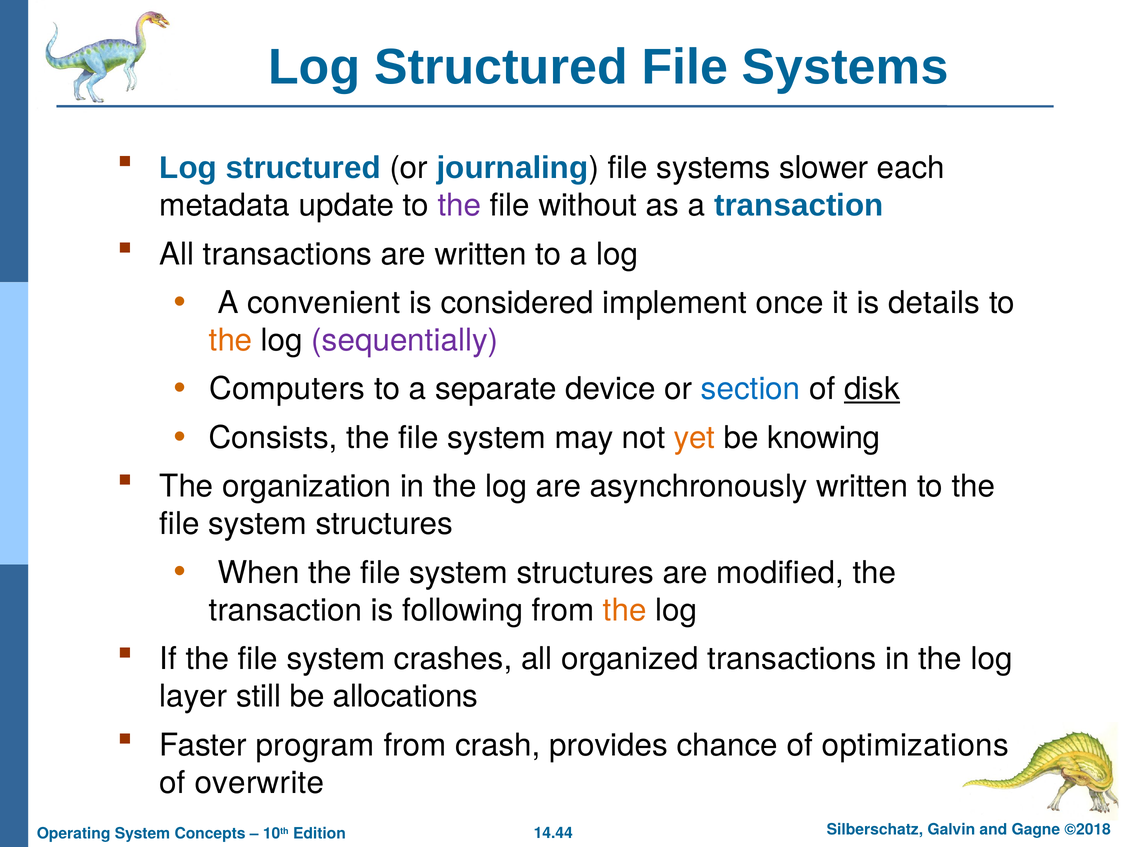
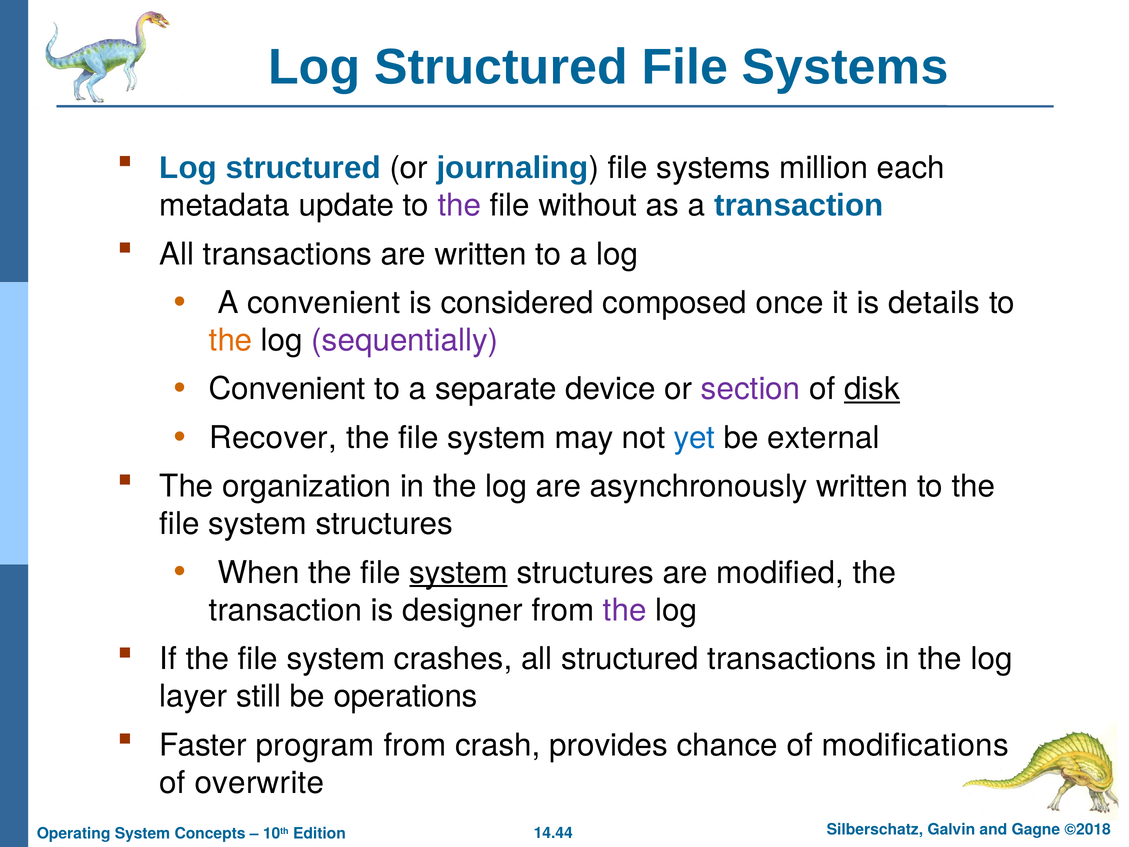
slower: slower -> million (824, 168)
implement: implement -> composed (675, 303)
Computers: Computers -> Convenient (287, 389)
section colour: blue -> purple (751, 389)
Consists: Consists -> Recover (273, 438)
yet colour: orange -> blue (695, 438)
knowing: knowing -> external (824, 438)
system underline: none -> present (459, 573)
following: following -> designer (463, 610)
the colour: orange -> purple (625, 610)
all organized: organized -> structured (630, 659)
allocations: allocations -> operations (406, 696)
optimizations: optimizations -> modifications (915, 745)
